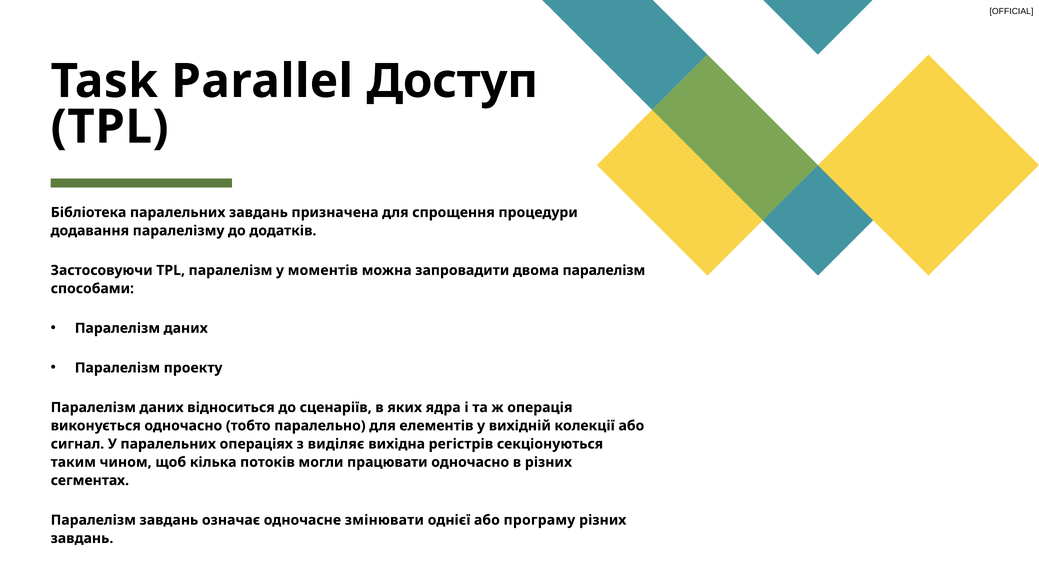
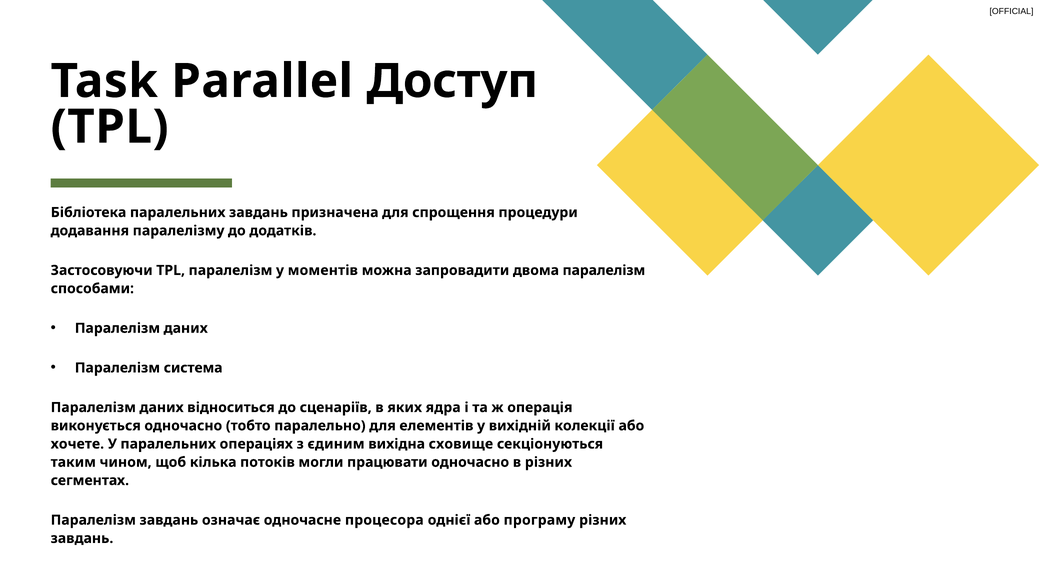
проекту: проекту -> система (193, 368)
сигнал: сигнал -> хочете (77, 444)
виділяє: виділяє -> єдиним (336, 444)
регістрів: регістрів -> сховище (461, 444)
змінювати: змінювати -> процесора (384, 520)
